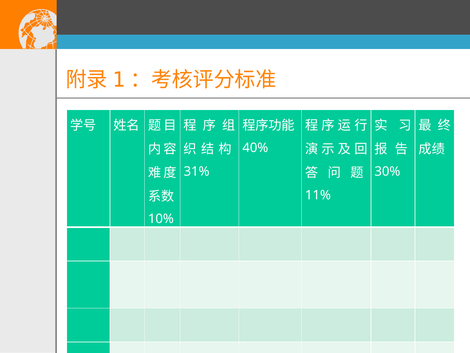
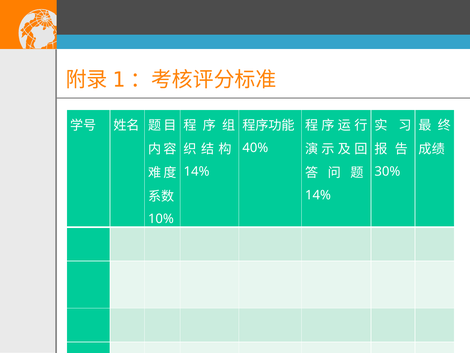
31%: 31% -> 14% (197, 171)
11%: 11% -> 14% (318, 195)
